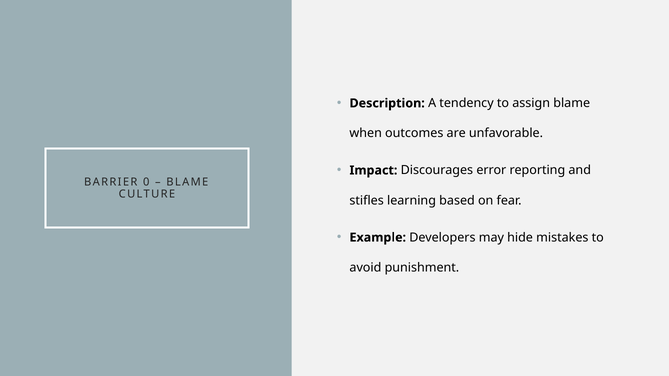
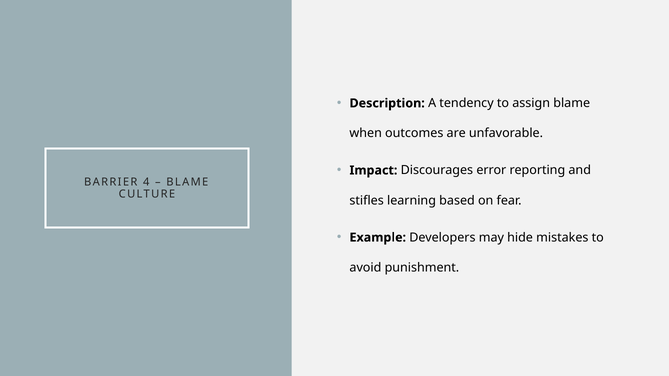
0: 0 -> 4 (146, 182)
